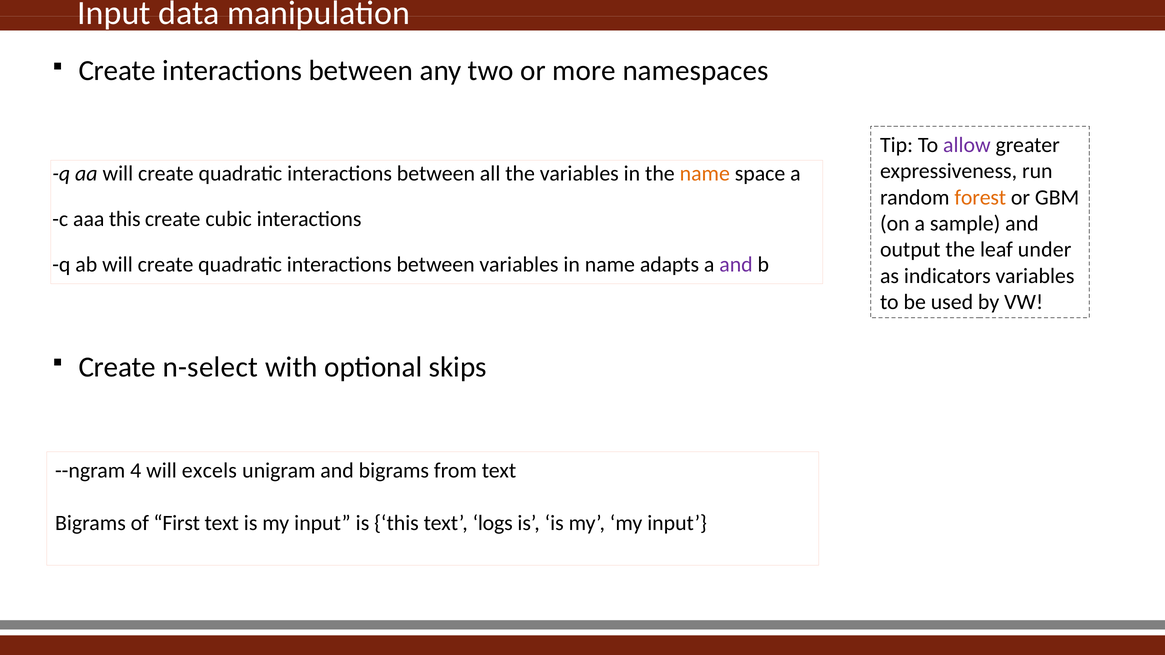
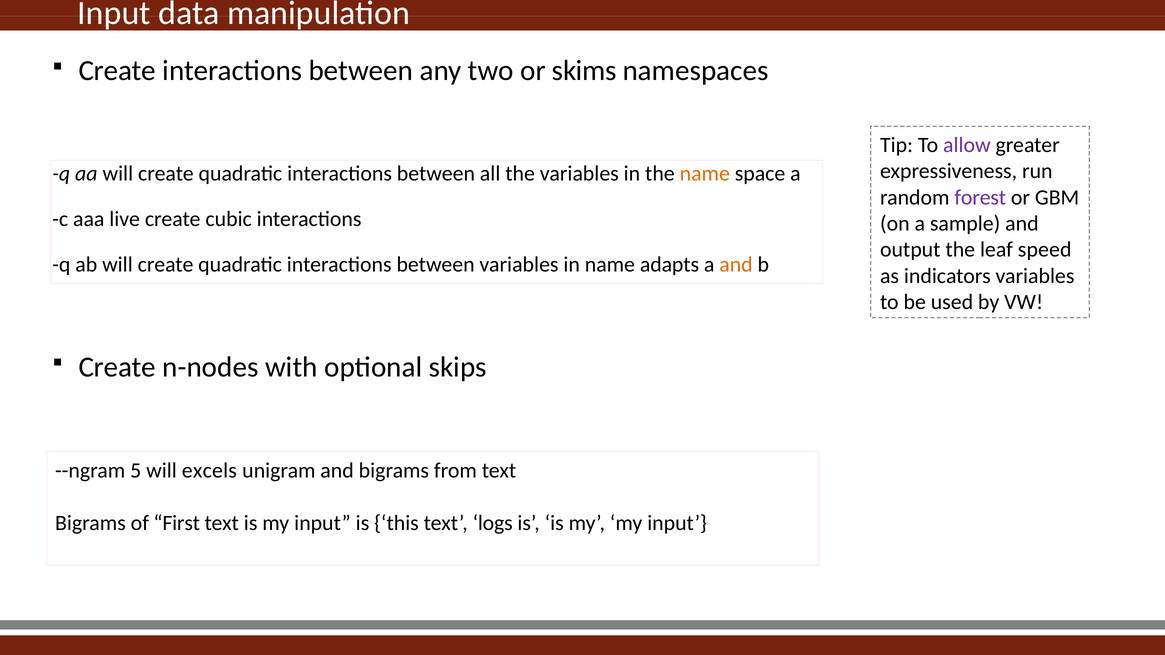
more: more -> skims (584, 71)
forest colour: orange -> purple (980, 197)
aaa this: this -> live (125, 219)
under: under -> speed (1045, 250)
and colour: purple -> orange (736, 265)
n-select: n-select -> n-nodes (210, 367)
4: 4 -> 5 (136, 471)
